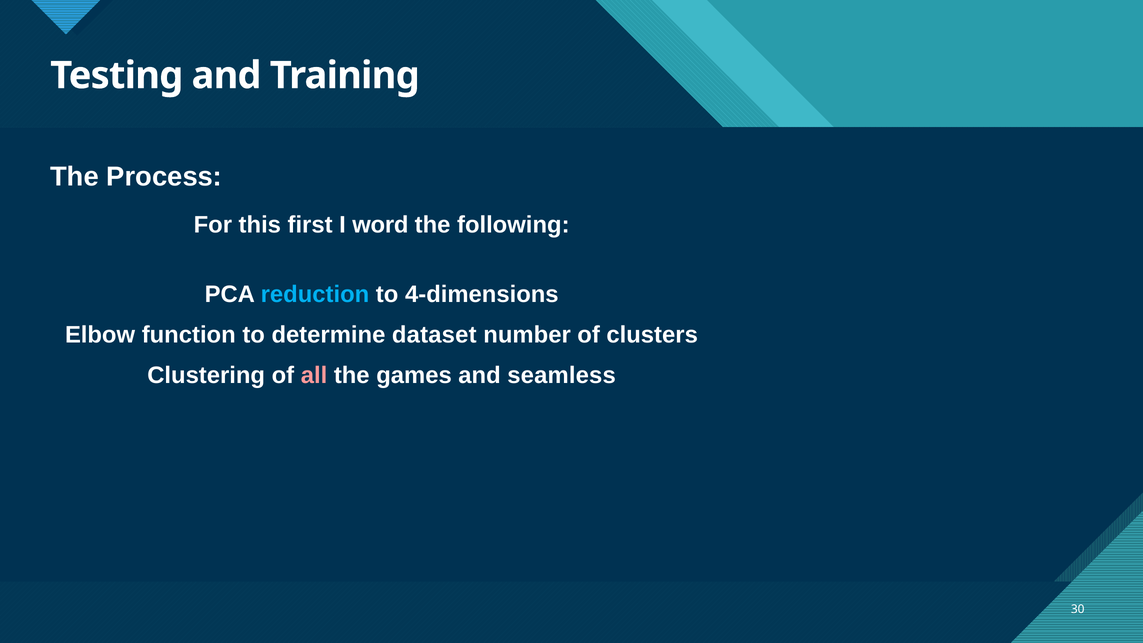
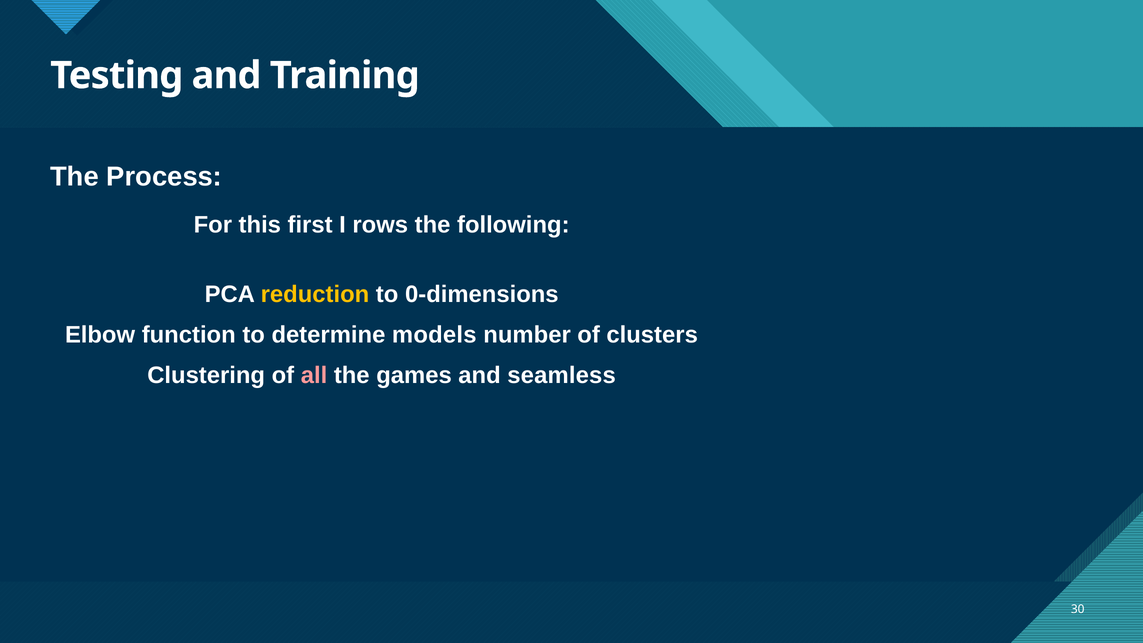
word: word -> rows (380, 225)
reduction colour: light blue -> yellow (315, 294)
4-dimensions: 4-dimensions -> 0-dimensions (482, 294)
dataset: dataset -> models (434, 335)
